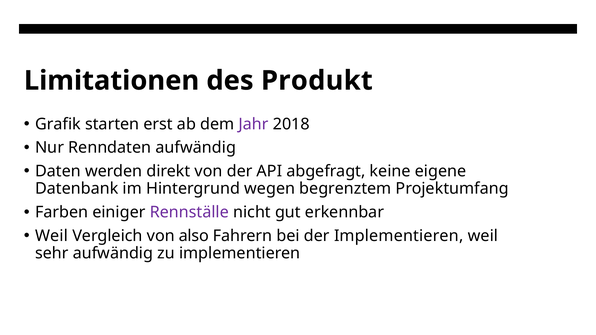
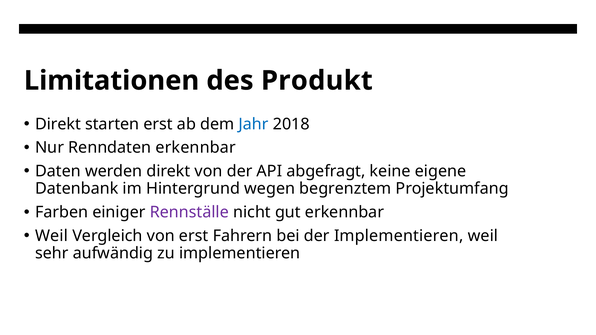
Grafik: Grafik -> Direkt (58, 124)
Jahr colour: purple -> blue (254, 124)
Renndaten aufwändig: aufwändig -> erkennbar (196, 148)
von also: also -> erst (194, 236)
